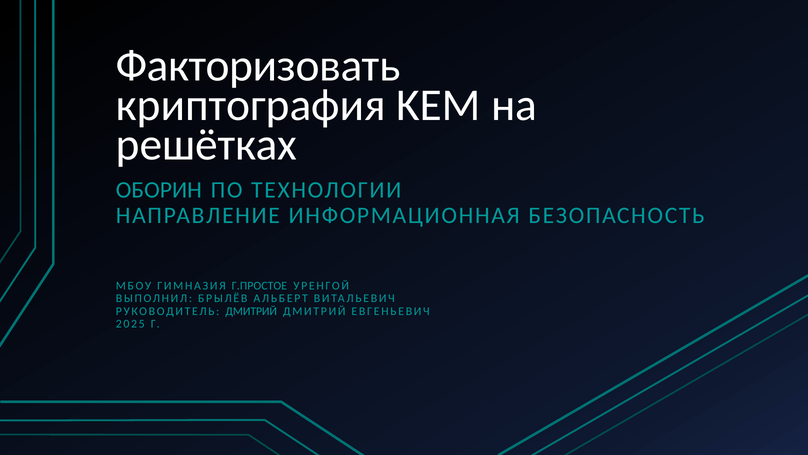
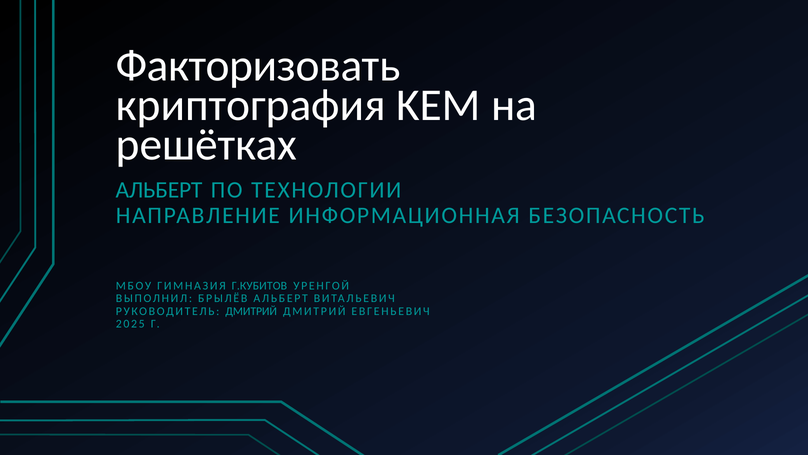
ОБОРИН: ОБОРИН -> АЛЬБЕРТ (159, 190)
Г.ПРОСТОЕ: Г.ПРОСТОЕ -> Г.КУБИТОВ (259, 285)
